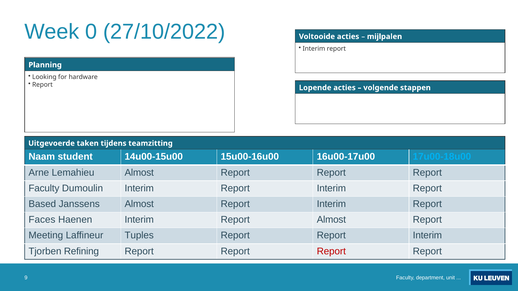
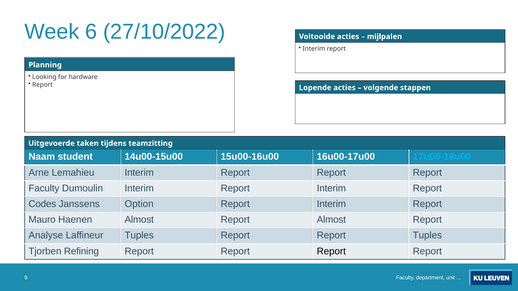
0: 0 -> 6 (91, 32)
Lemahieu Almost: Almost -> Interim (139, 173)
Based: Based -> Codes (42, 204)
Janssens Almost: Almost -> Option (139, 204)
Faces: Faces -> Mauro (42, 220)
Haenen Interim: Interim -> Almost (139, 220)
Meeting: Meeting -> Analyse (46, 236)
Report Report Interim: Interim -> Tuples (427, 236)
Report colour: red -> black (331, 252)
